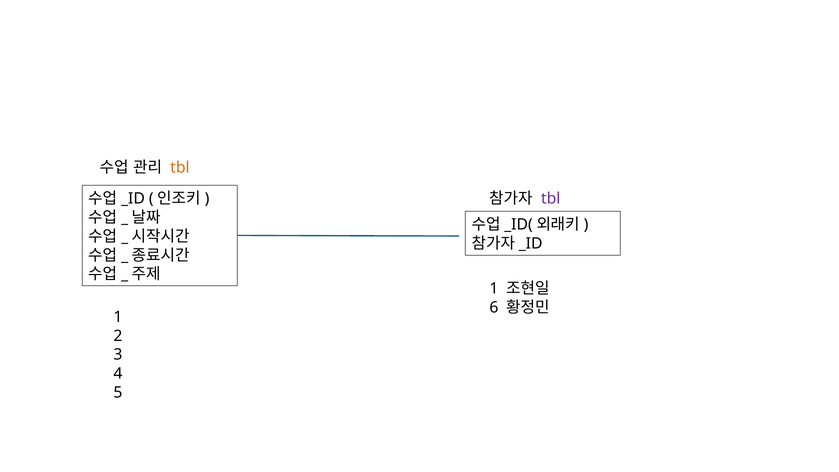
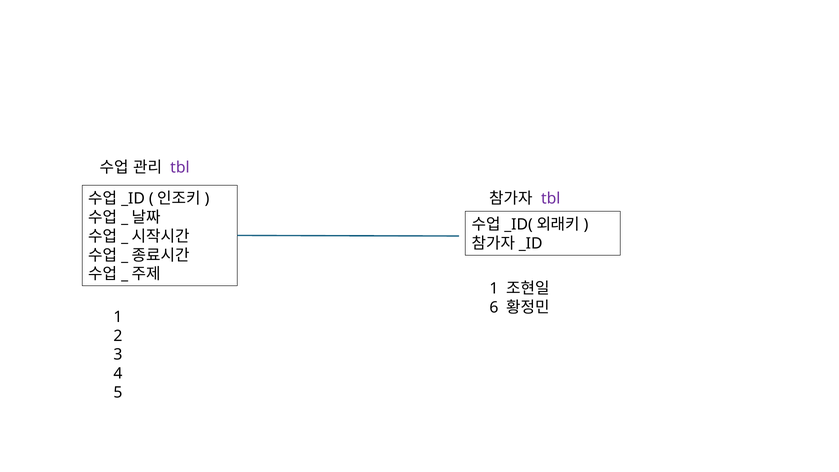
tbl colour: orange -> purple (180, 168)
